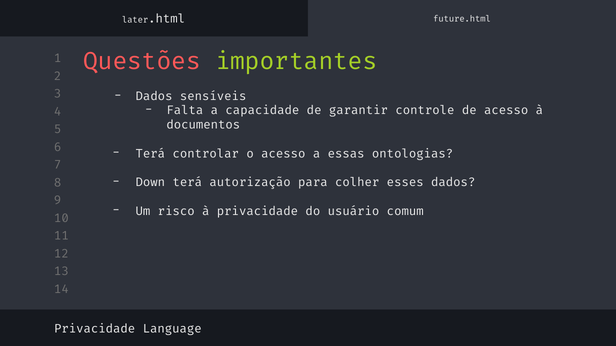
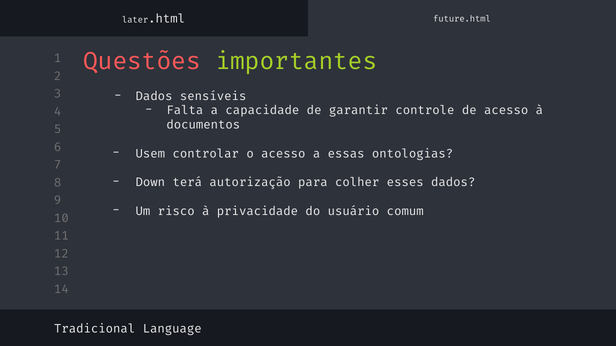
Terá: Terá -> Usem (150, 154)
Privacidade: Privacidade -> Tradicional (95, 329)
